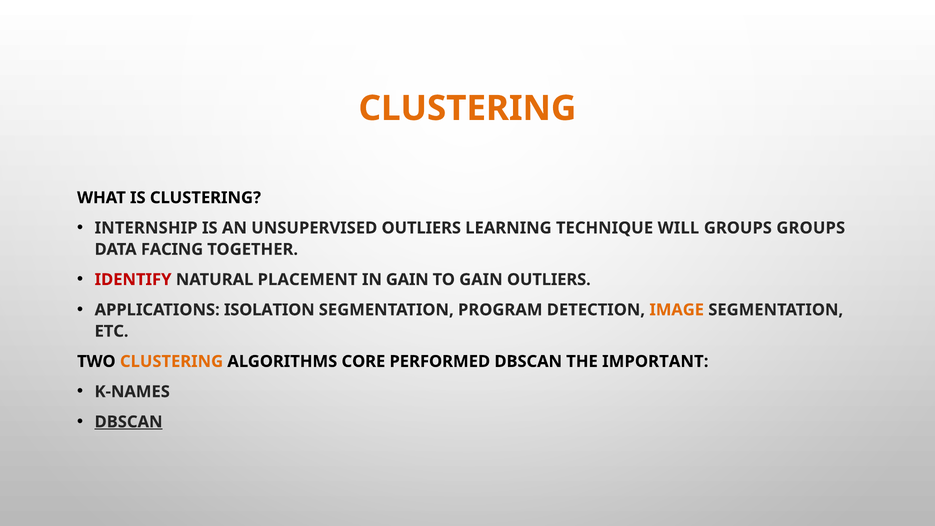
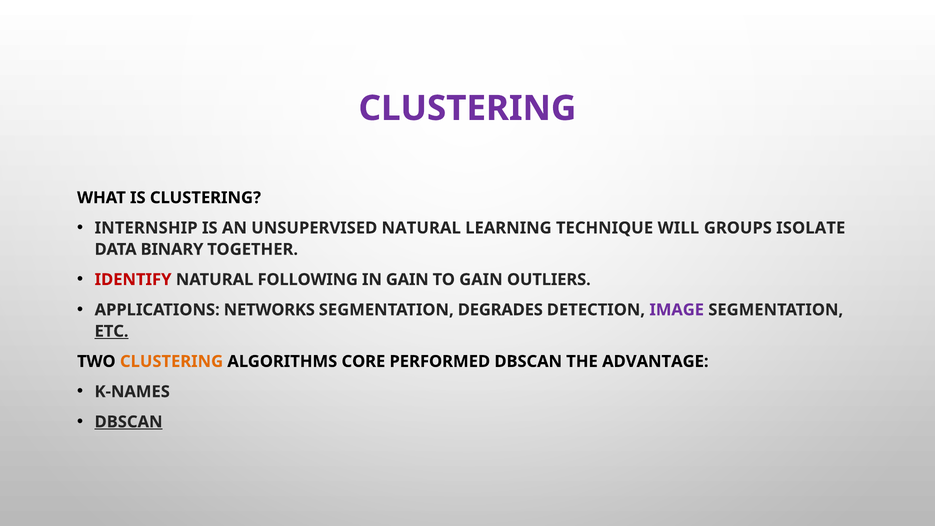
CLUSTERING colour: orange -> purple (467, 108)
UNSUPERVISED OUTLIERS: OUTLIERS -> NATURAL (421, 228)
GROUPS GROUPS: GROUPS -> ISOLATE (811, 228)
FACING: FACING -> BINARY (172, 249)
PLACEMENT: PLACEMENT -> FOLLOWING (308, 280)
ISOLATION: ISOLATION -> NETWORKS (269, 310)
PROGRAM: PROGRAM -> DEGRADES (500, 310)
IMAGE colour: orange -> purple (677, 310)
ETC underline: none -> present (112, 331)
IMPORTANT: IMPORTANT -> ADVANTAGE (655, 361)
